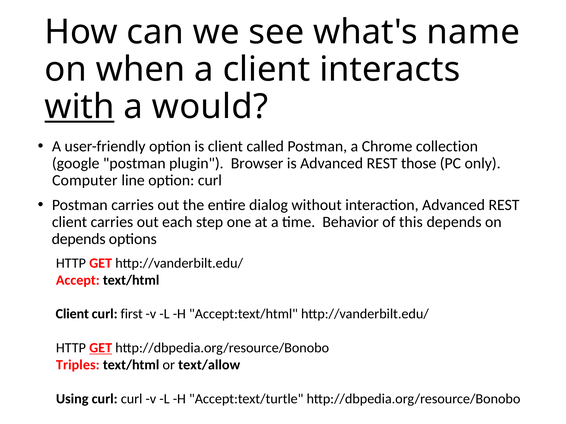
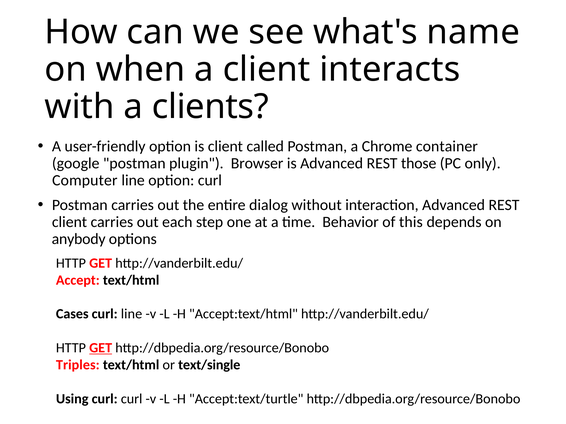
with underline: present -> none (80, 107)
would: would -> clients (210, 107)
collection: collection -> container (447, 147)
depends: depends -> anybody (79, 239)
Client: Client -> Cases (72, 314)
curl first: first -> line (132, 314)
text/allow: text/allow -> text/single (209, 365)
